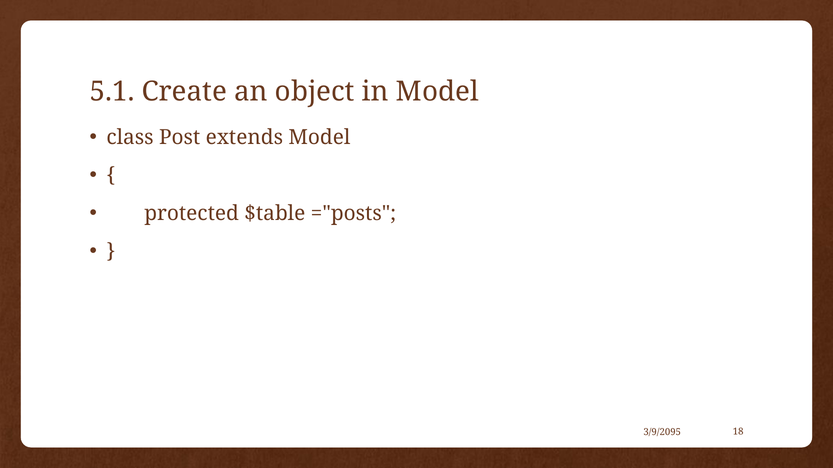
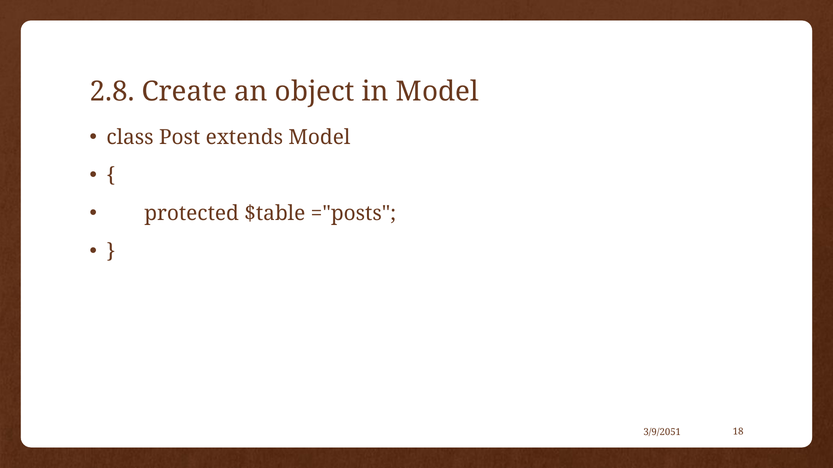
5.1: 5.1 -> 2.8 (112, 91)
3/9/2095: 3/9/2095 -> 3/9/2051 (662, 433)
